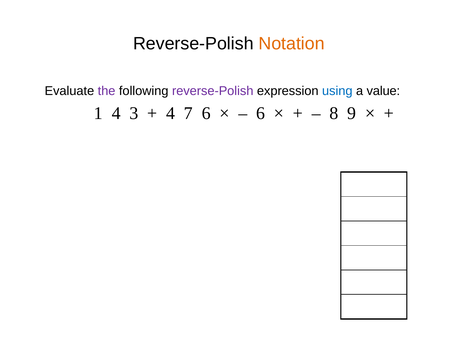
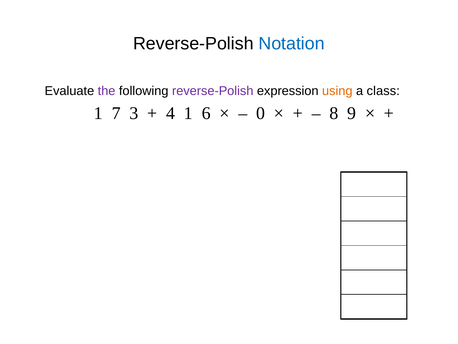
Notation colour: orange -> blue (292, 44)
using colour: blue -> orange (337, 91)
value: value -> class (383, 91)
1 4: 4 -> 7 (116, 113)
4 7: 7 -> 1 (188, 113)
6: 6 -> 0 (261, 113)
